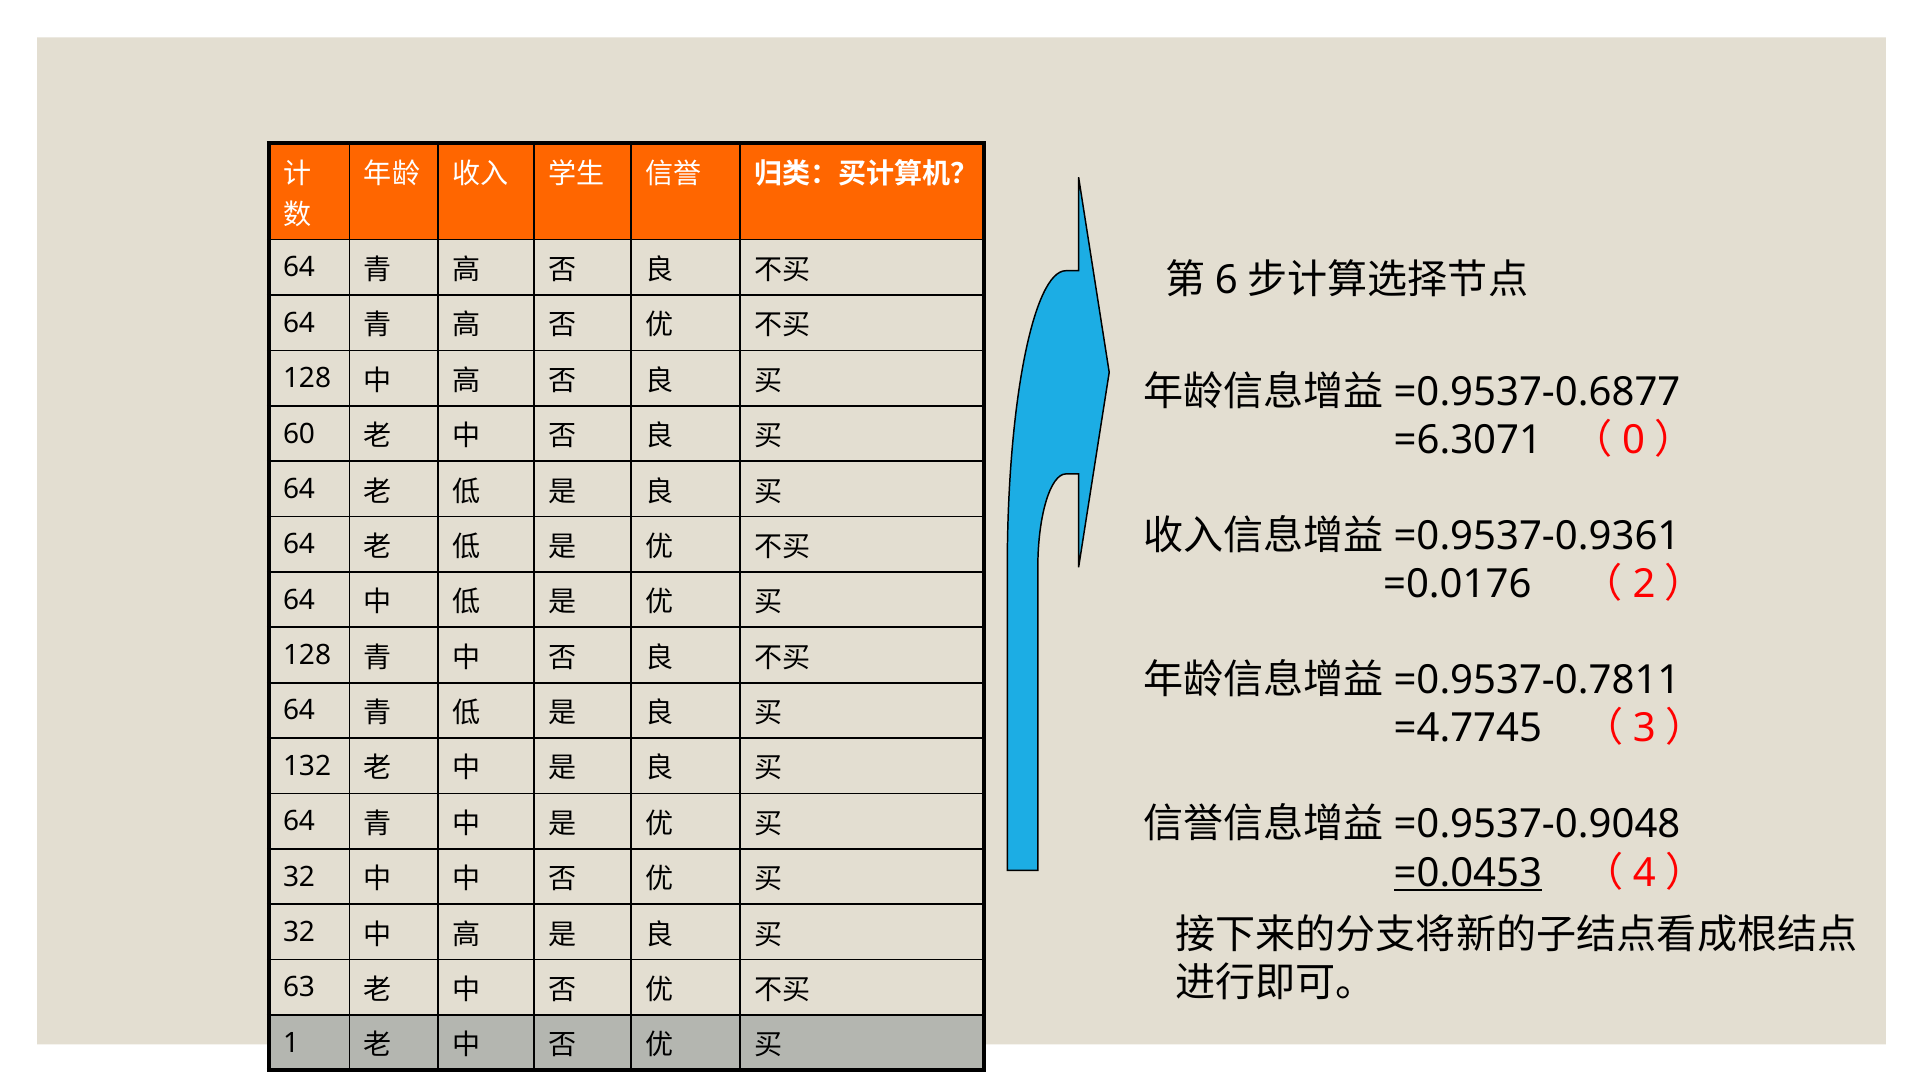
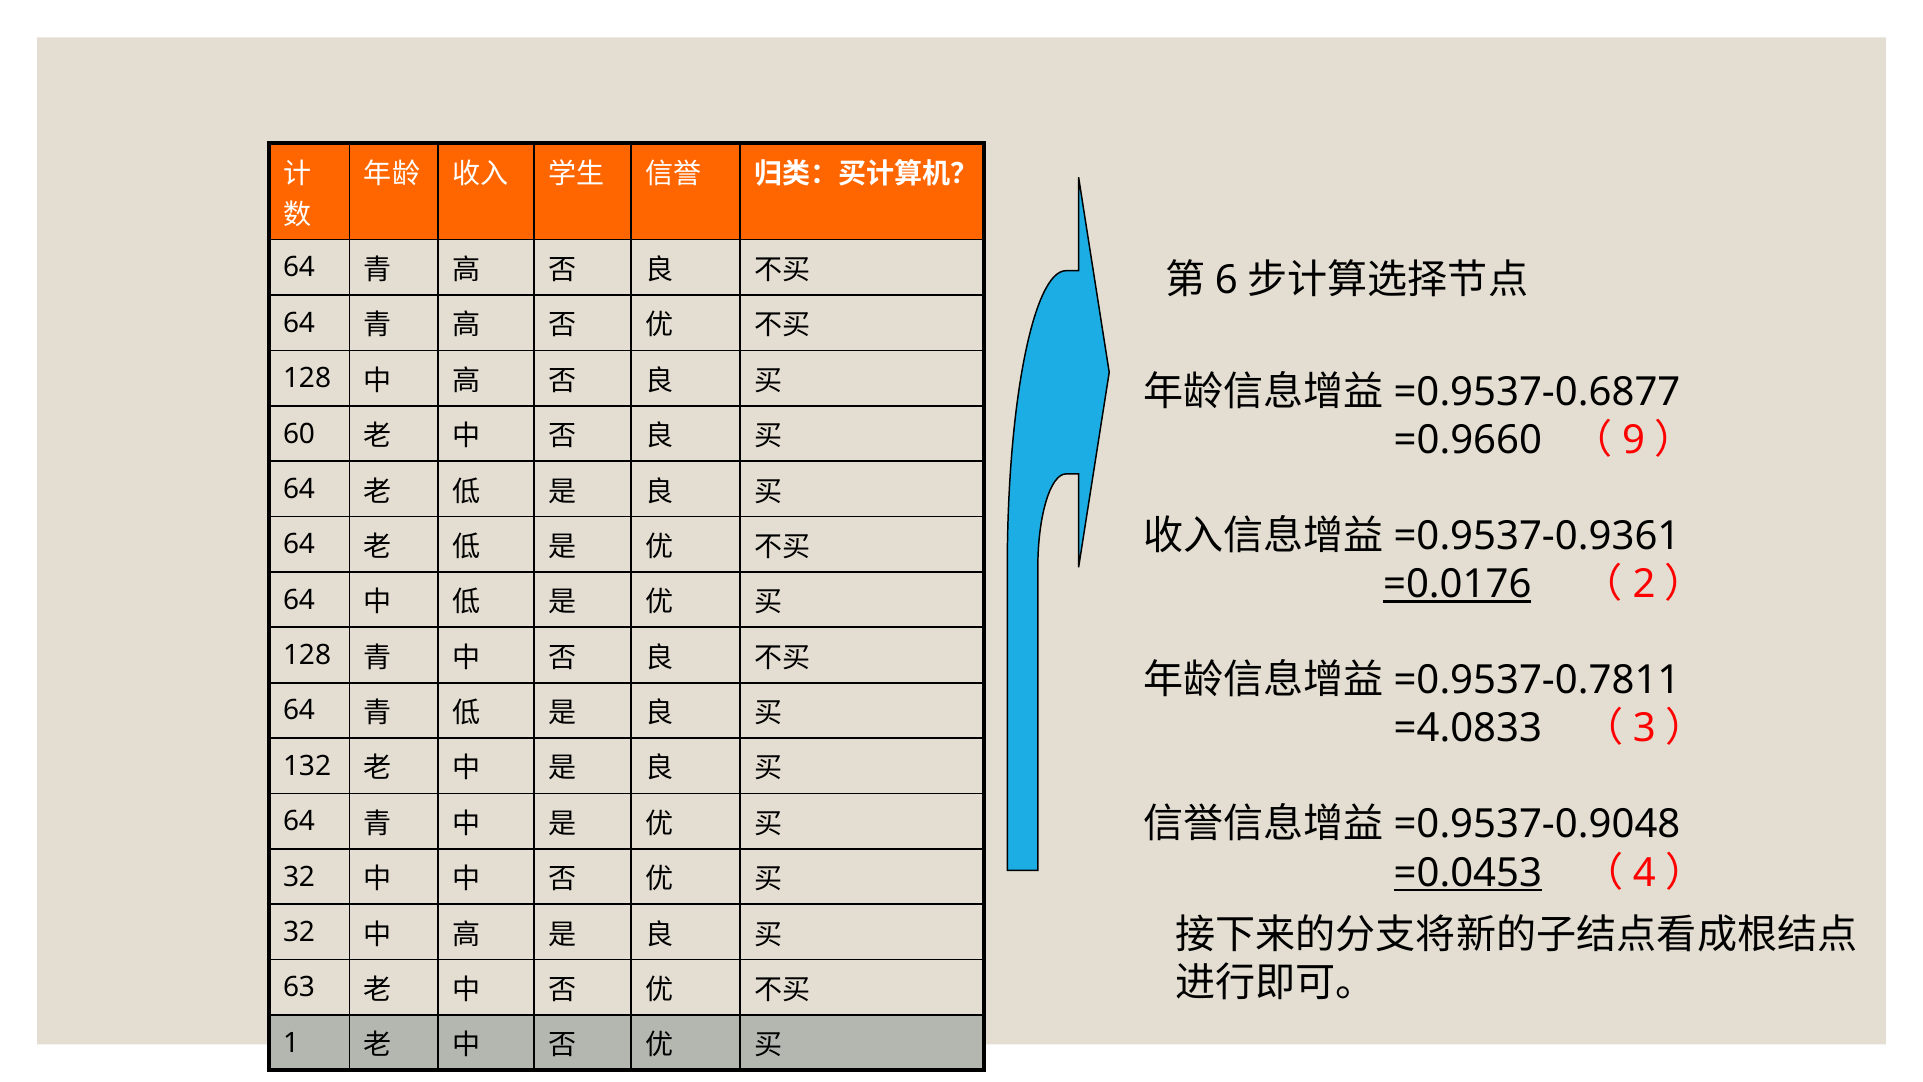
=6.3071: =6.3071 -> =0.9660 (1468, 440)
0: 0 -> 9 (1634, 440)
=0.0176 underline: none -> present (1457, 584)
=4.7745: =4.7745 -> =4.0833 (1468, 728)
